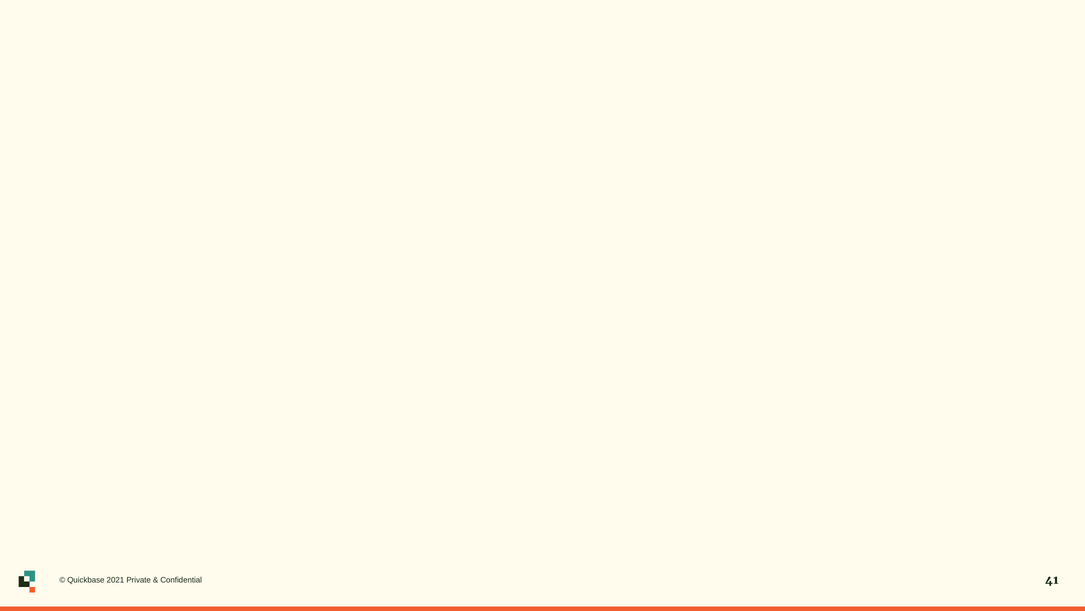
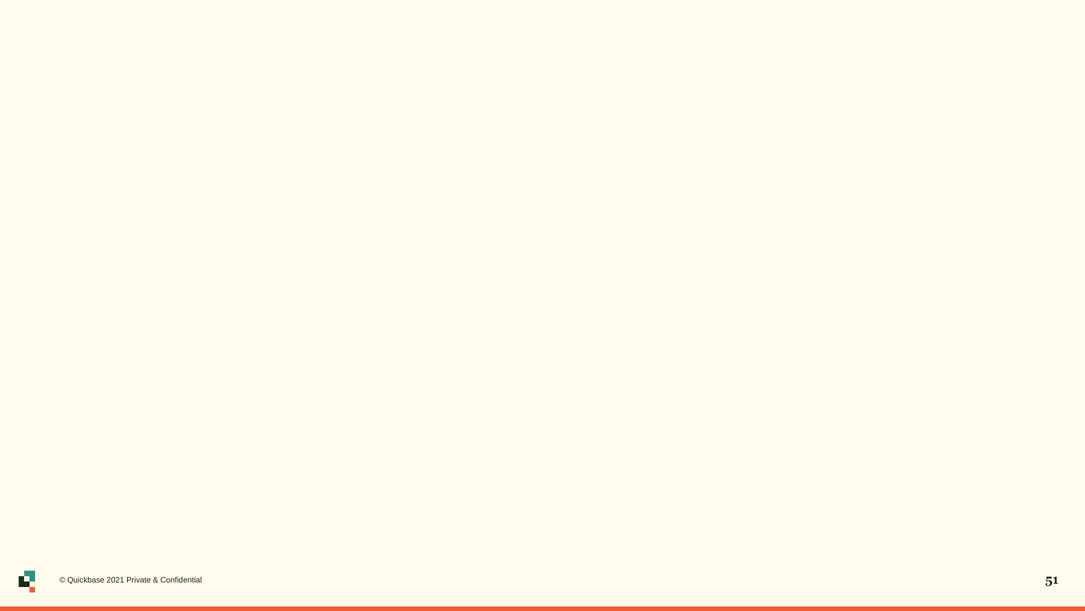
41: 41 -> 51 (1052, 579)
